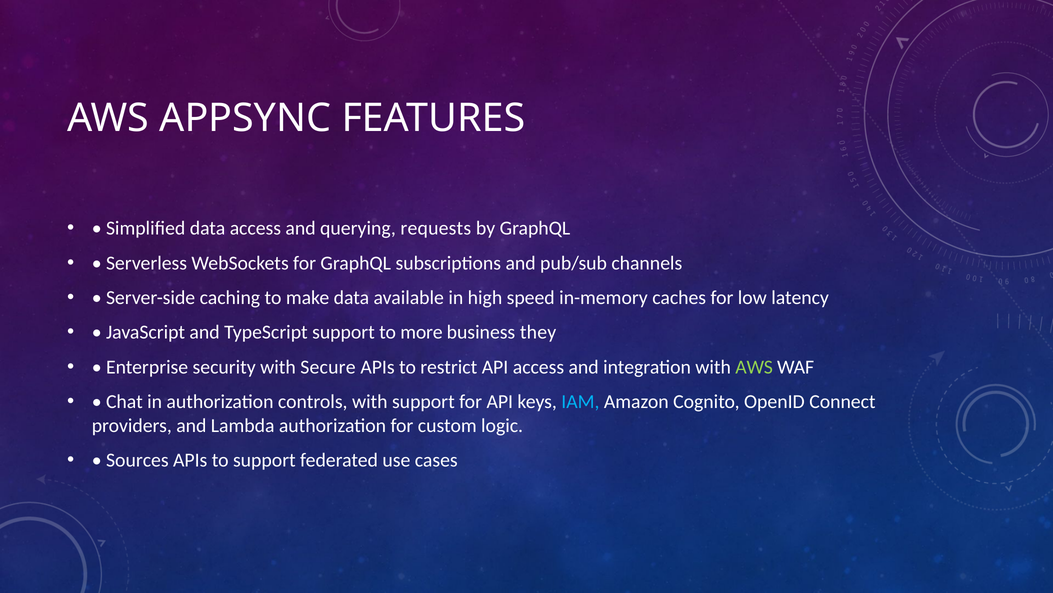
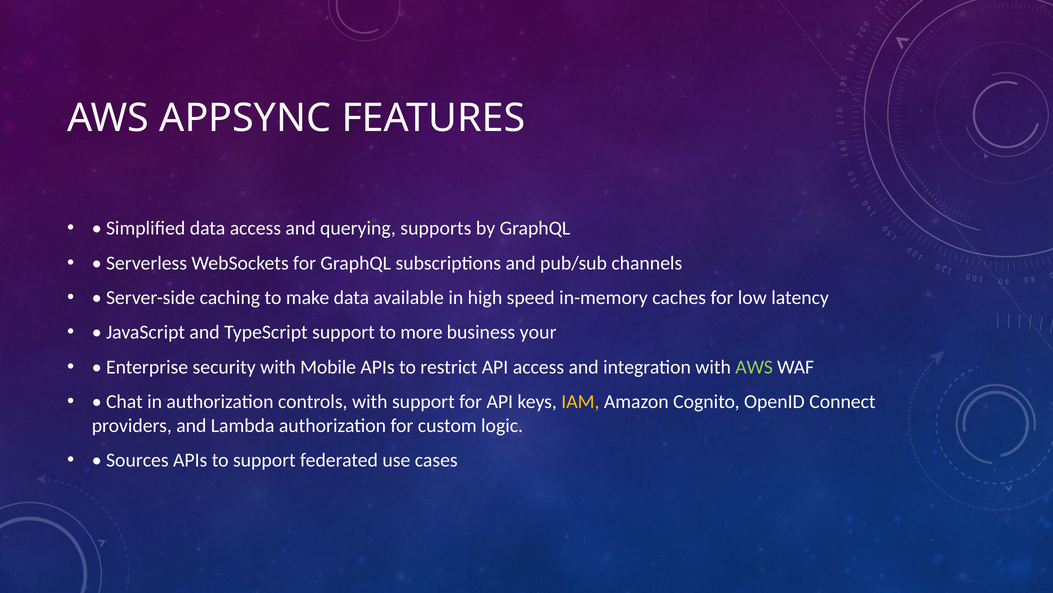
requests: requests -> supports (436, 228)
they: they -> your (538, 332)
Secure: Secure -> Mobile (328, 367)
IAM colour: light blue -> yellow (580, 401)
